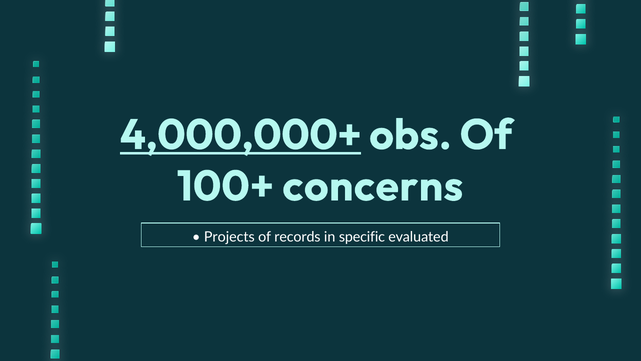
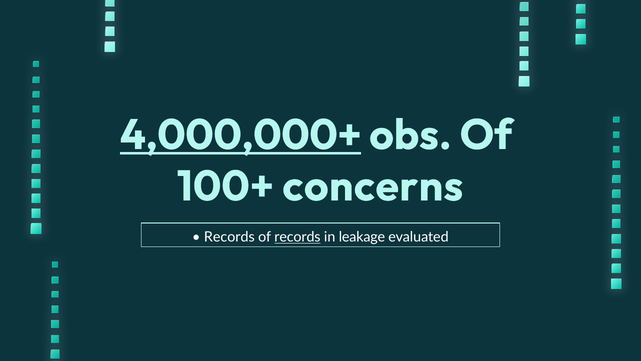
Projects: Projects -> Records (229, 237)
records underline: none -> present (297, 237)
specific: specific -> leakage (362, 237)
